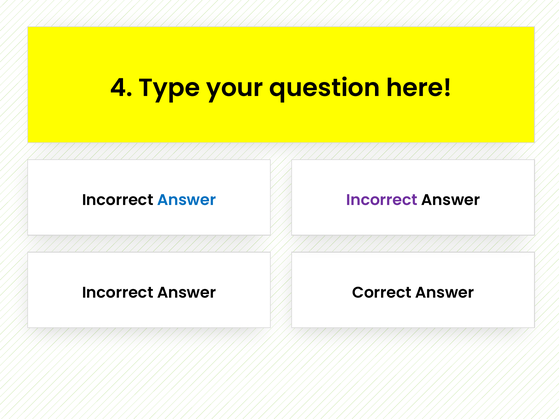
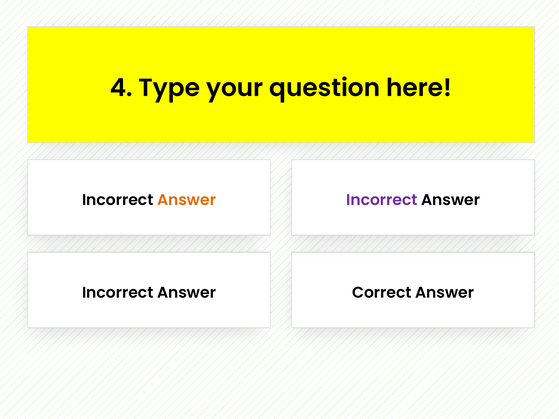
Answer colour: blue -> orange (187, 200)
